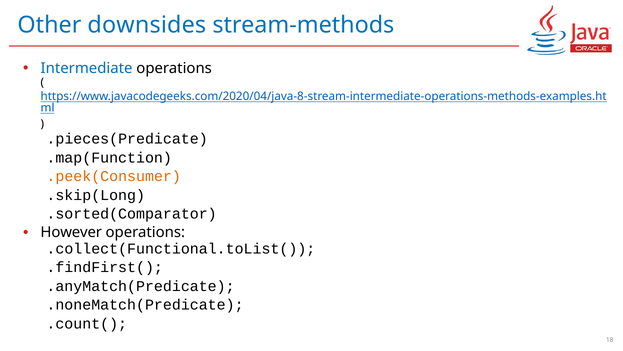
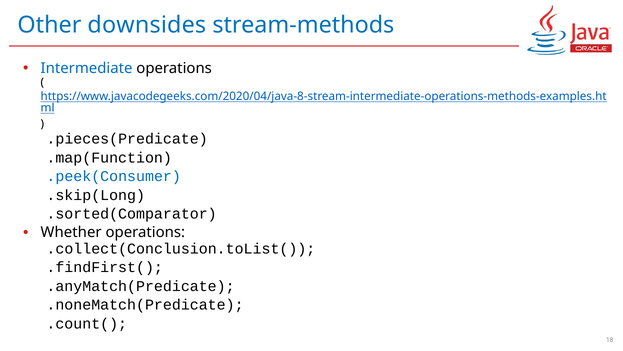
.peek(Consumer colour: orange -> blue (114, 176)
However: However -> Whether (71, 232)
.collect(Functional.toList(: .collect(Functional.toList( -> .collect(Conclusion.toList( (181, 248)
